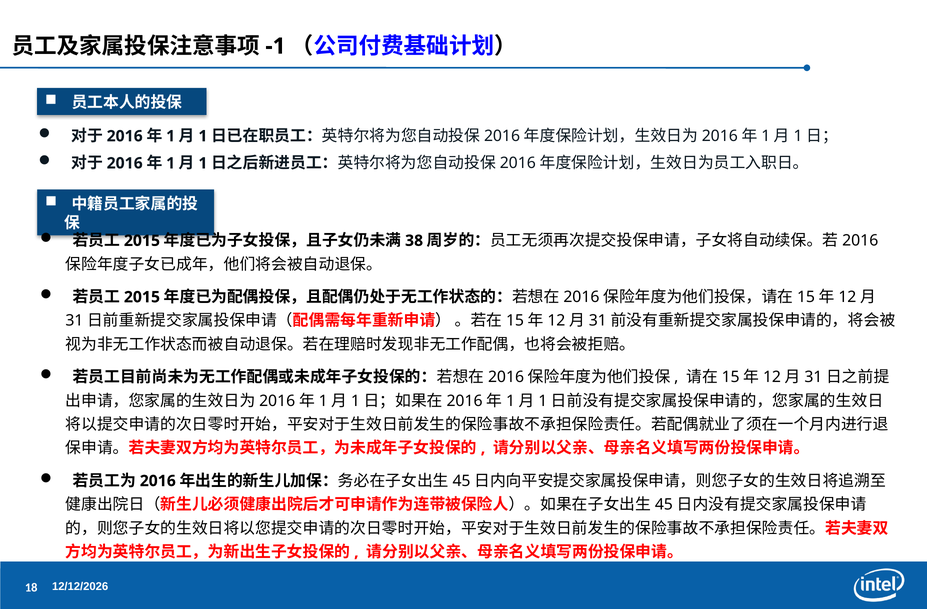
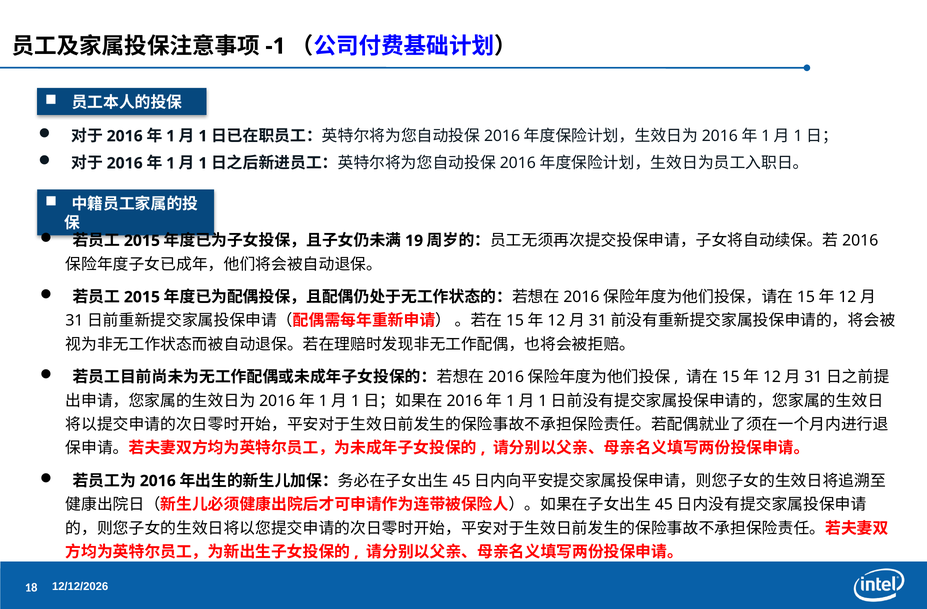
38: 38 -> 19 (414, 241)
